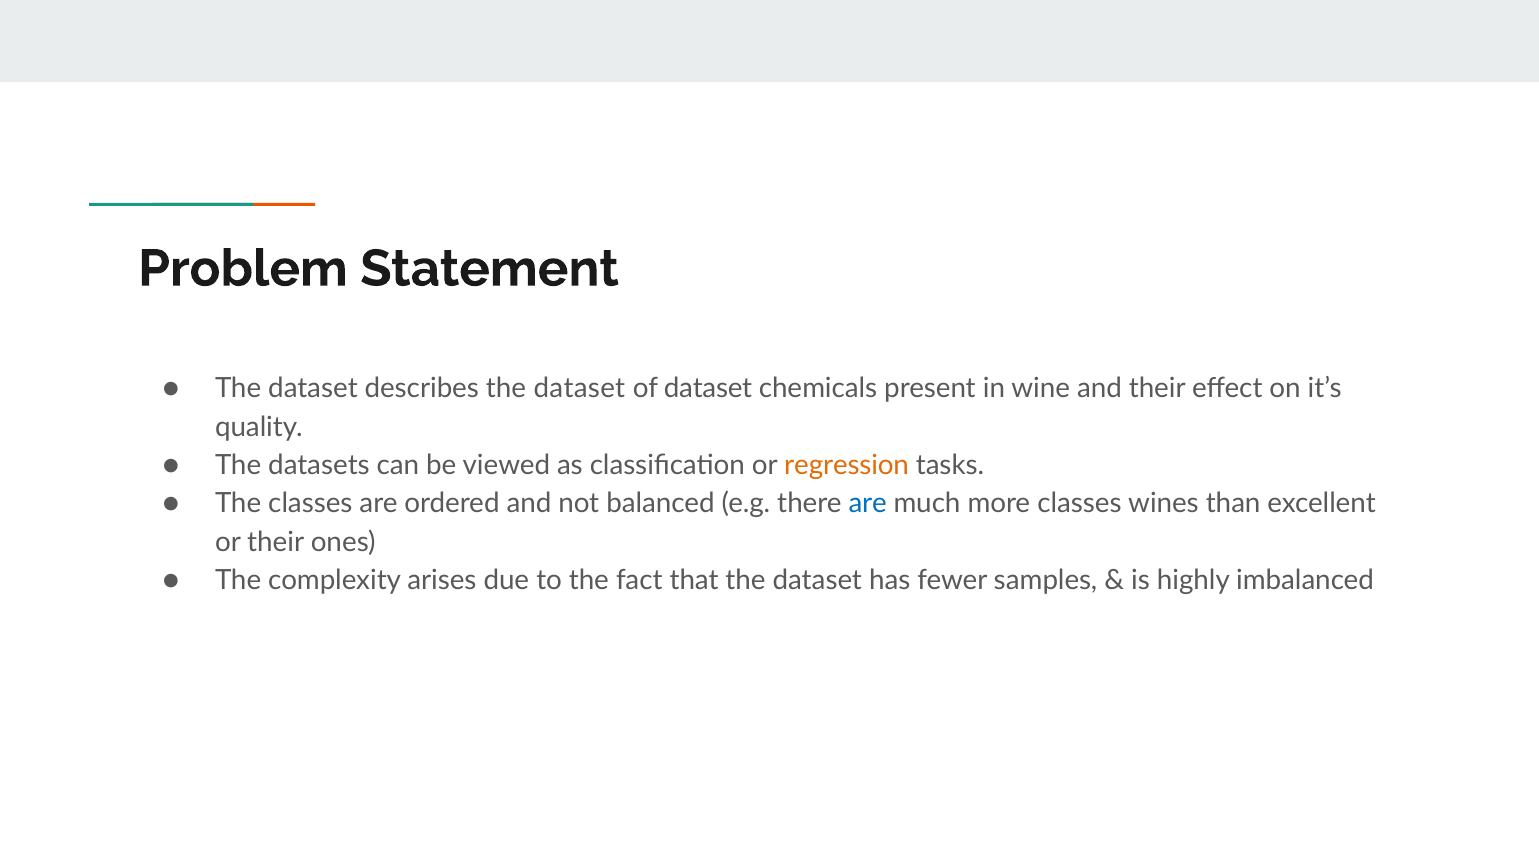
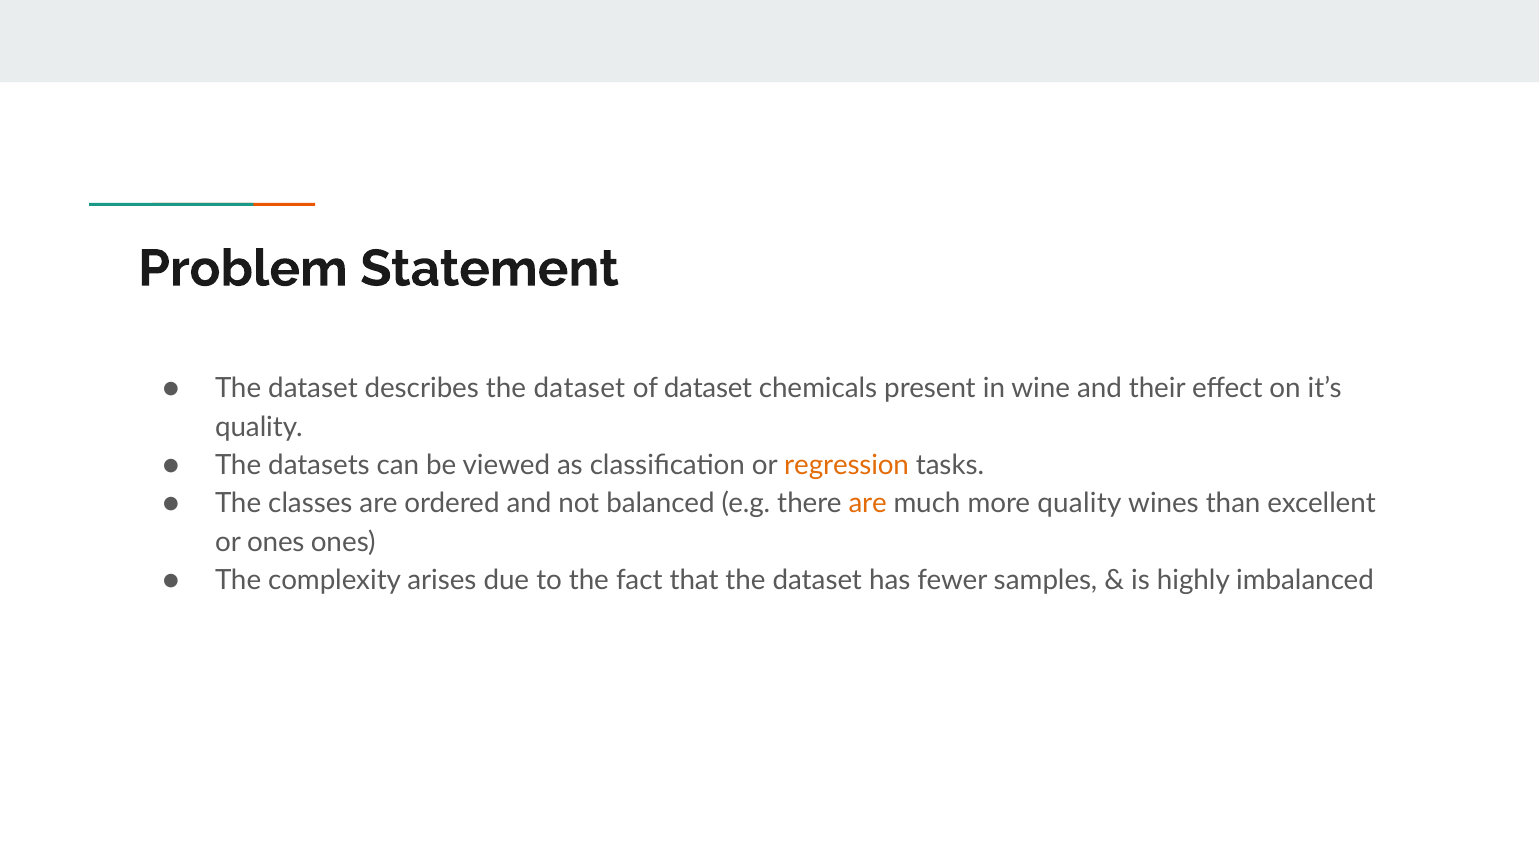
are colour: blue -> orange (868, 503)
more classes: classes -> quality (1079, 503)
or their: their -> ones (276, 542)
